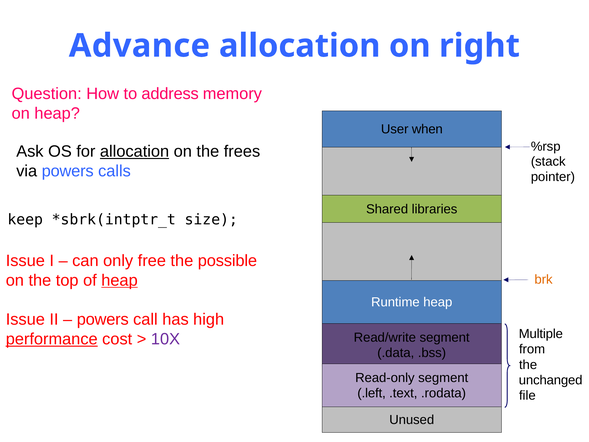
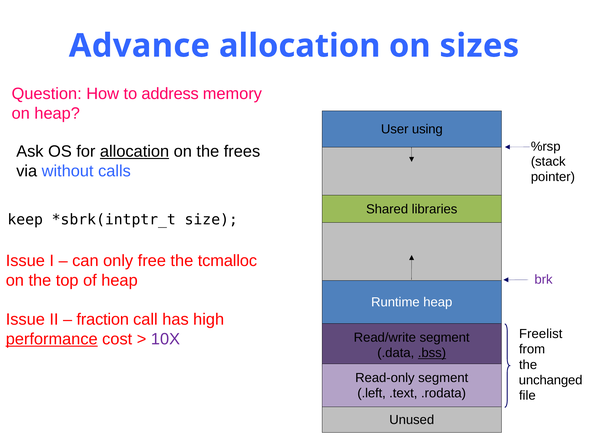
right: right -> sizes (479, 46)
when: when -> using (427, 129)
via powers: powers -> without (68, 171)
possible: possible -> tcmalloc (227, 260)
heap underline: present -> none (119, 280)
brk colour: orange -> purple (544, 279)
powers: powers -> fraction (103, 319)
Multiple: Multiple -> Freelist (541, 334)
.bss underline: none -> present (432, 353)
